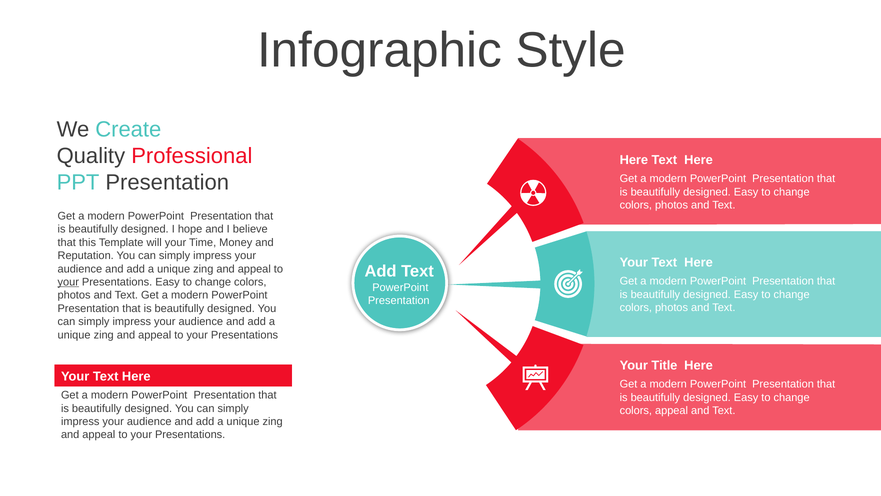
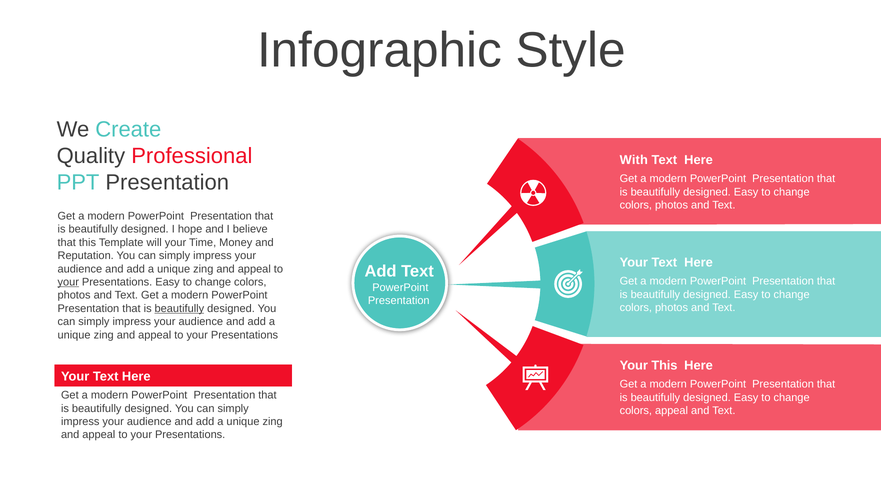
Here: Here -> With (634, 160)
beautifully underline: none -> present (179, 308)
Your Title: Title -> This (664, 365)
